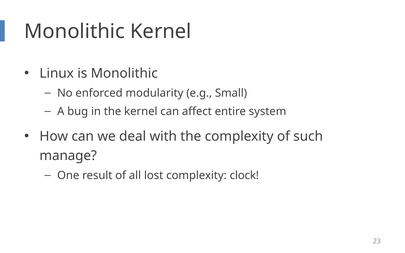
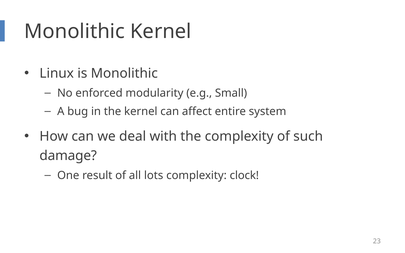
manage: manage -> damage (68, 156)
lost: lost -> lots (154, 176)
